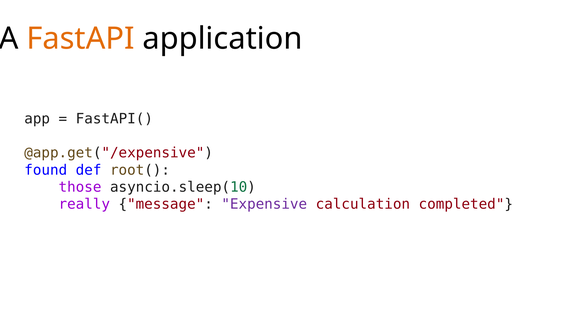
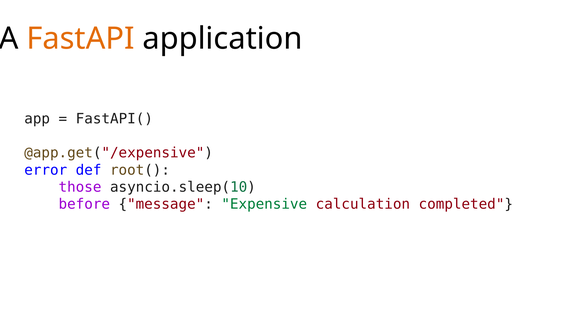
found: found -> error (46, 170)
really: really -> before (84, 204)
Expensive colour: purple -> green (264, 204)
